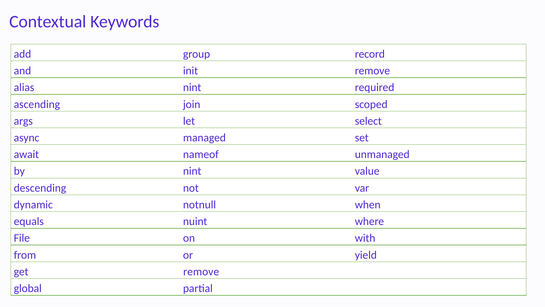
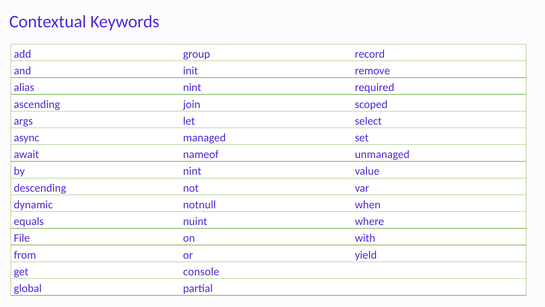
get remove: remove -> console (201, 271)
